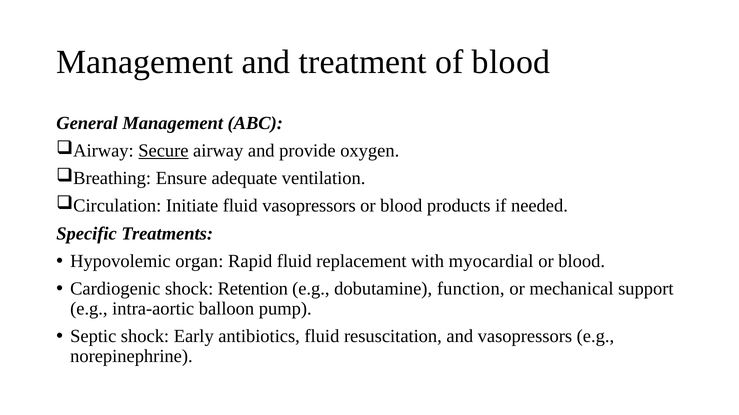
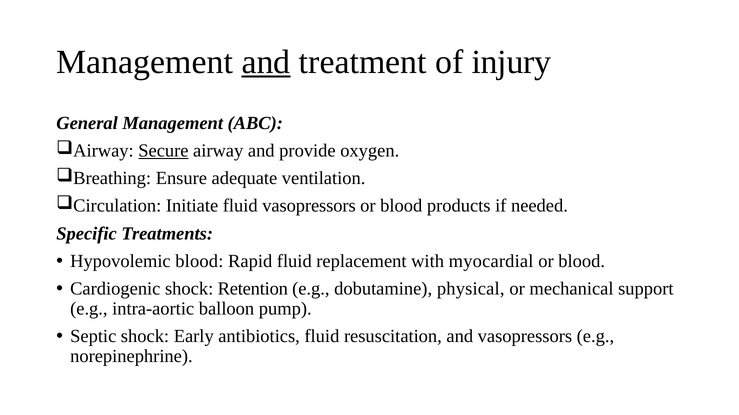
and underline: none -> present (266, 62)
of blood: blood -> injury (511, 62)
Hypovolemic organ: organ -> blood (199, 262)
function: function -> physical (471, 289)
